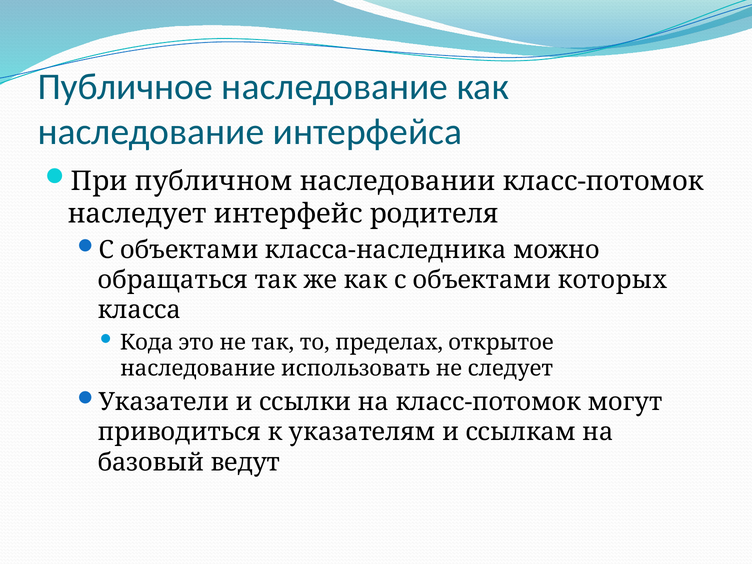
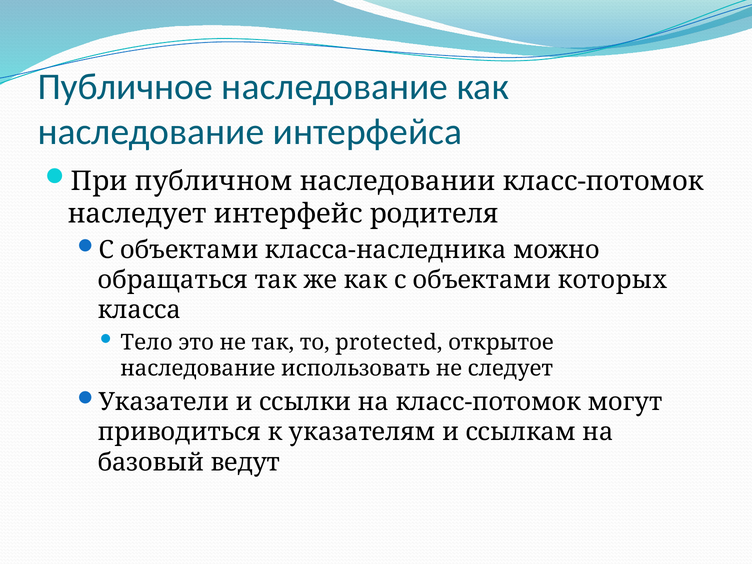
Кода: Кода -> Тело (146, 342)
пределах: пределах -> protected (389, 342)
